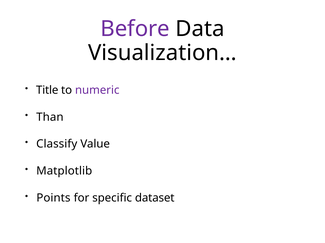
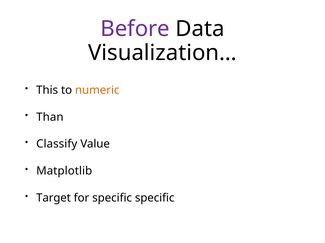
Title: Title -> This (47, 90)
numeric colour: purple -> orange (97, 90)
Points: Points -> Target (54, 199)
specific dataset: dataset -> specific (155, 199)
